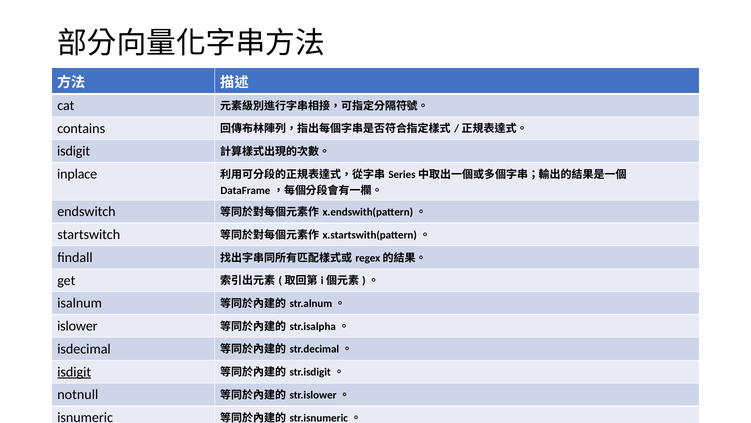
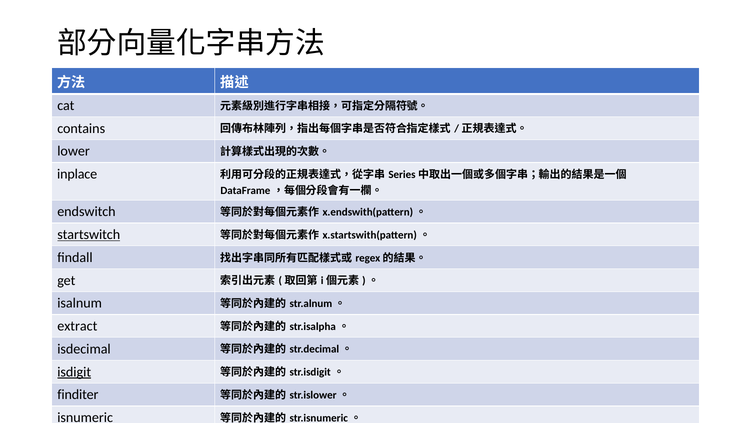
isdigit: isdigit -> lower (74, 151)
startswitch underline: none -> present (89, 234)
islower: islower -> extract (77, 326)
notnull: notnull -> finditer (78, 394)
